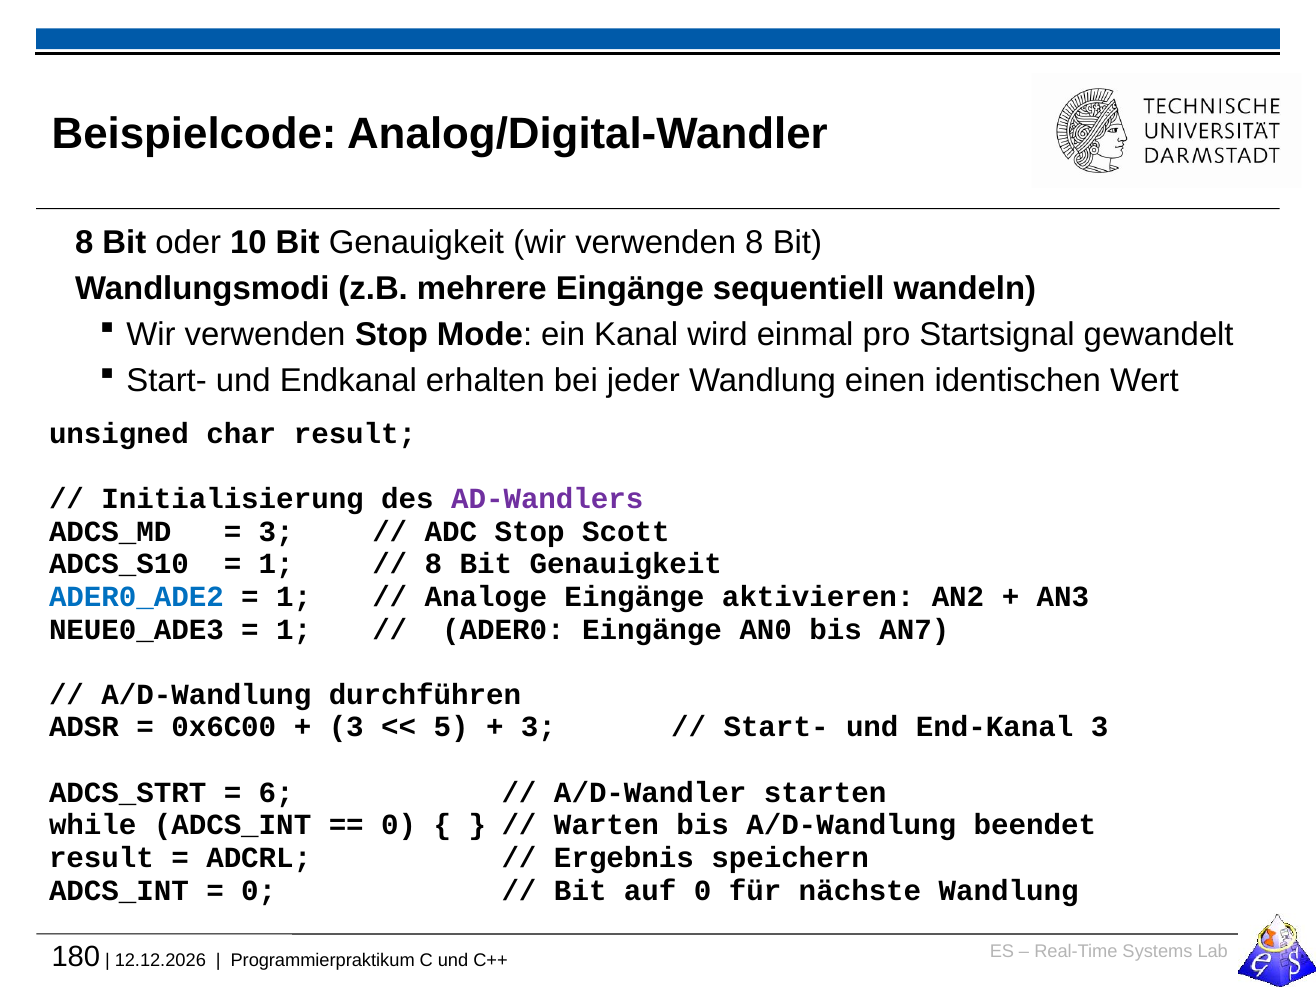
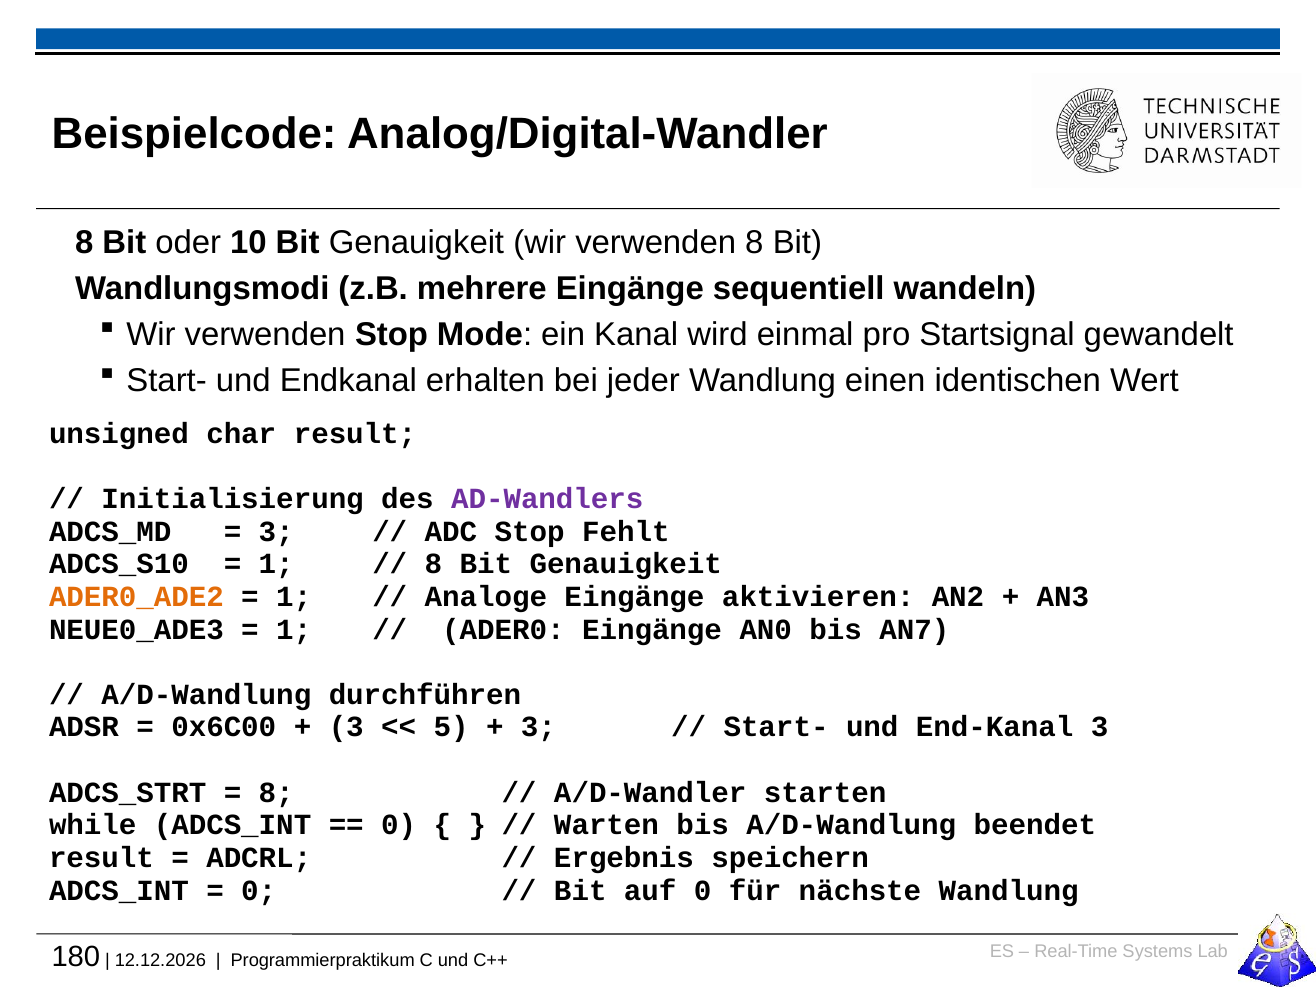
Scott: Scott -> Fehlt (626, 531)
ADER0_ADE2 colour: blue -> orange (136, 597)
6: 6 -> 8 (276, 793)
